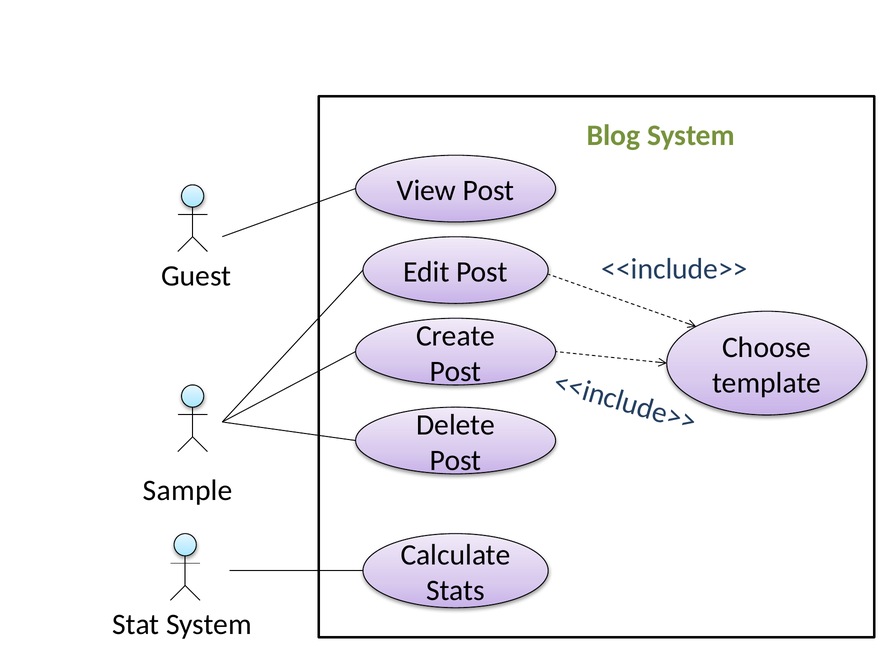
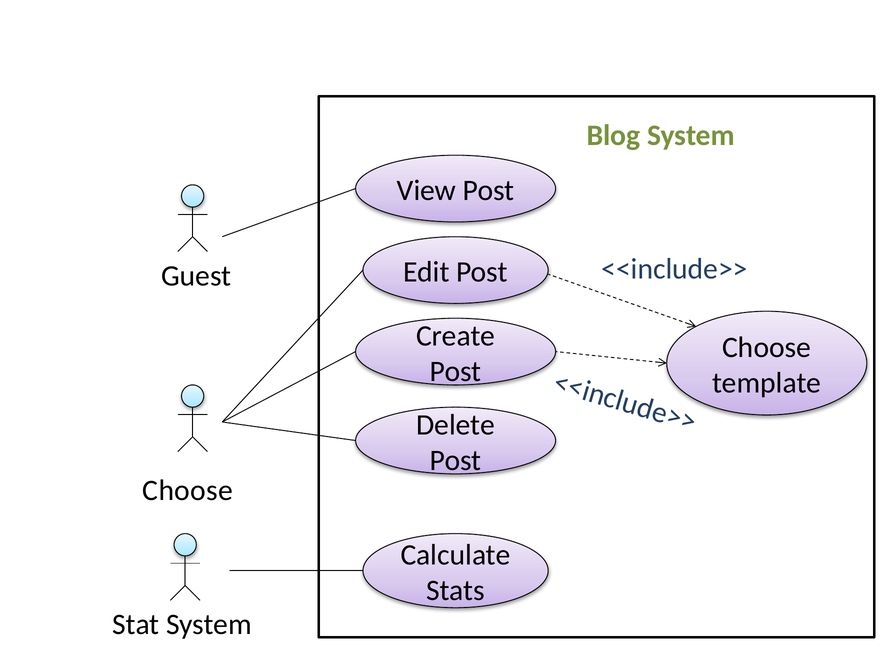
Sample: Sample -> Choose (188, 491)
